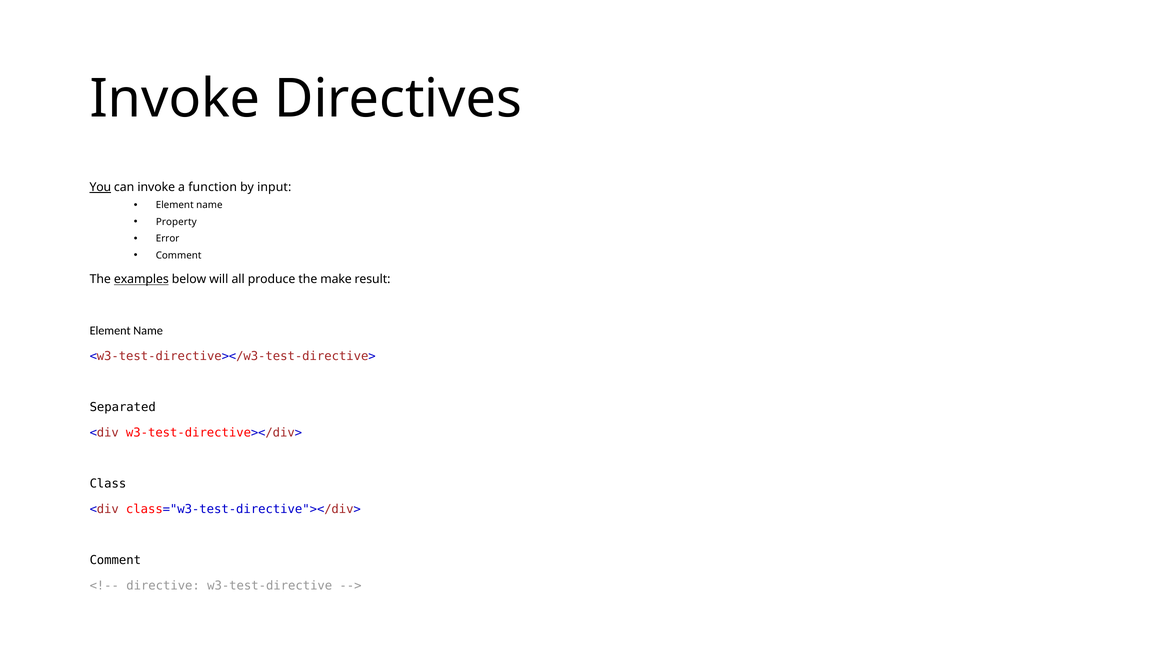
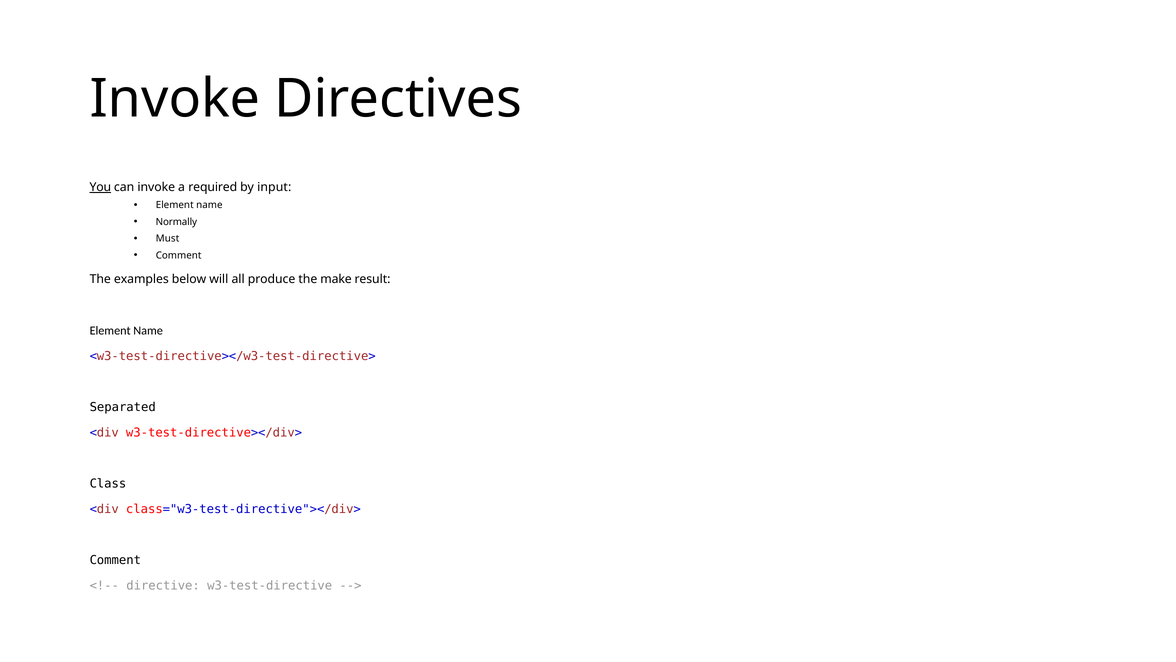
function: function -> required (213, 187)
Property: Property -> Normally (176, 222)
Error: Error -> Must (168, 238)
examples underline: present -> none (141, 279)
